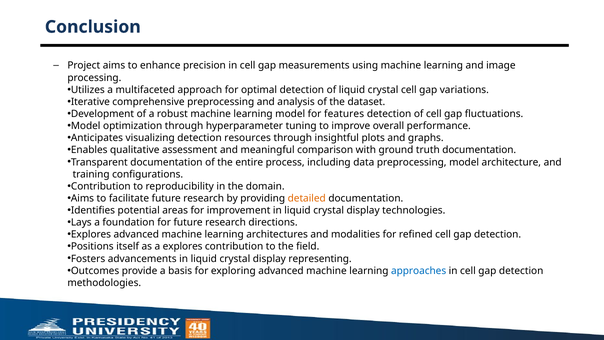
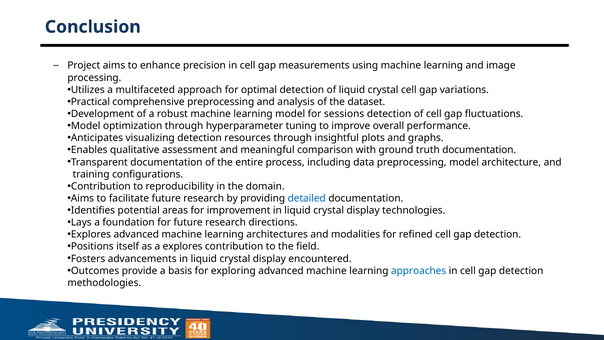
Iterative: Iterative -> Practical (90, 102)
features: features -> sessions (344, 114)
detailed colour: orange -> blue (307, 198)
representing: representing -> encountered (320, 259)
